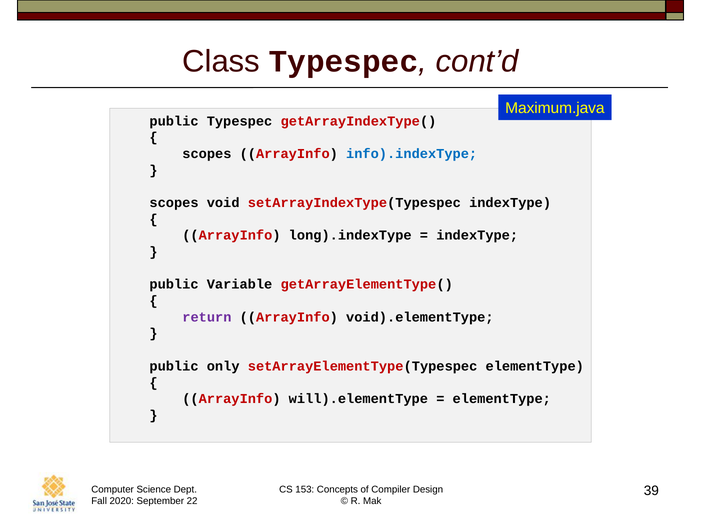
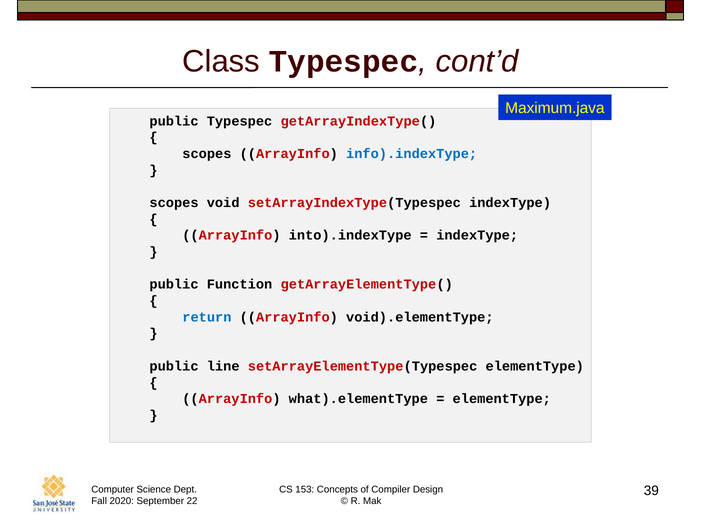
long).indexType: long).indexType -> into).indexType (350, 236)
Variable: Variable -> Function (240, 285)
return colour: purple -> blue (207, 318)
only: only -> line (223, 367)
will).elementType: will).elementType -> what).elementType (358, 399)
